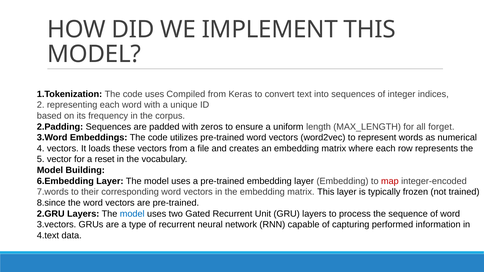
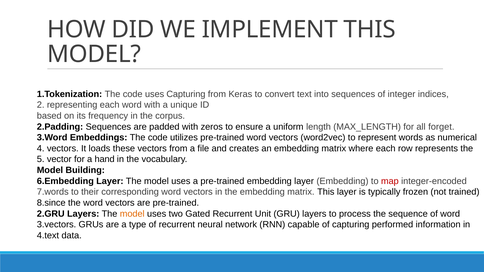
uses Compiled: Compiled -> Capturing (186, 94)
reset: reset -> hand (105, 159)
model colour: blue -> orange (132, 214)
